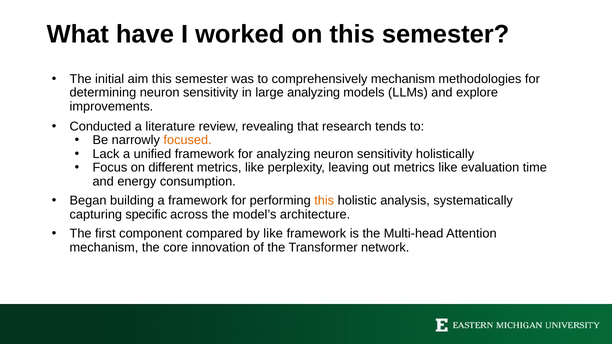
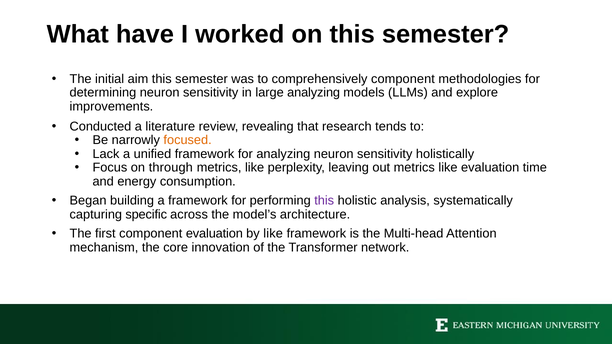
comprehensively mechanism: mechanism -> component (403, 79)
different: different -> through (171, 168)
this colour: orange -> purple (324, 201)
component compared: compared -> evaluation (214, 234)
